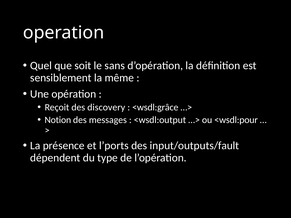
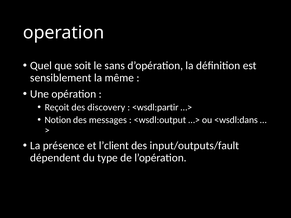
<wsdl:grâce: <wsdl:grâce -> <wsdl:partir (155, 107)
<wsdl:pour: <wsdl:pour -> <wsdl:dans (236, 120)
l’ports: l’ports -> l’client (114, 146)
